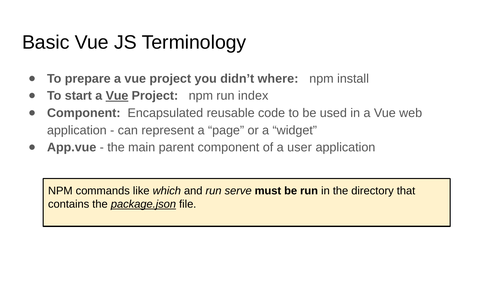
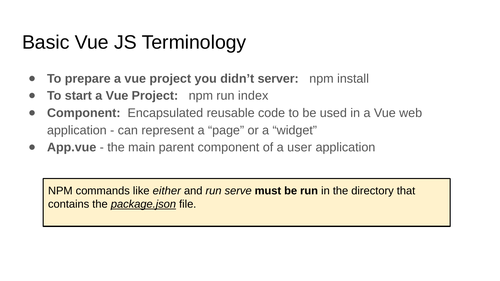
where: where -> server (278, 79)
Vue underline: present -> none (117, 96)
which: which -> either (167, 191)
